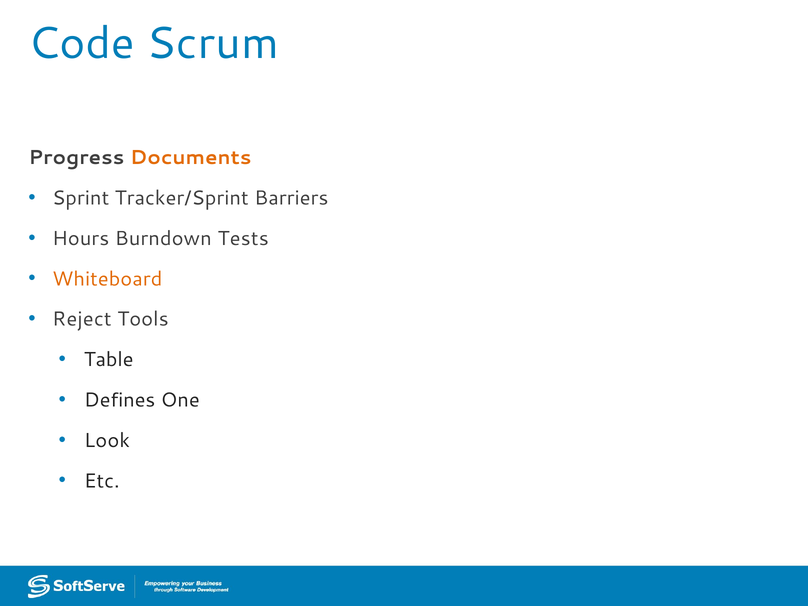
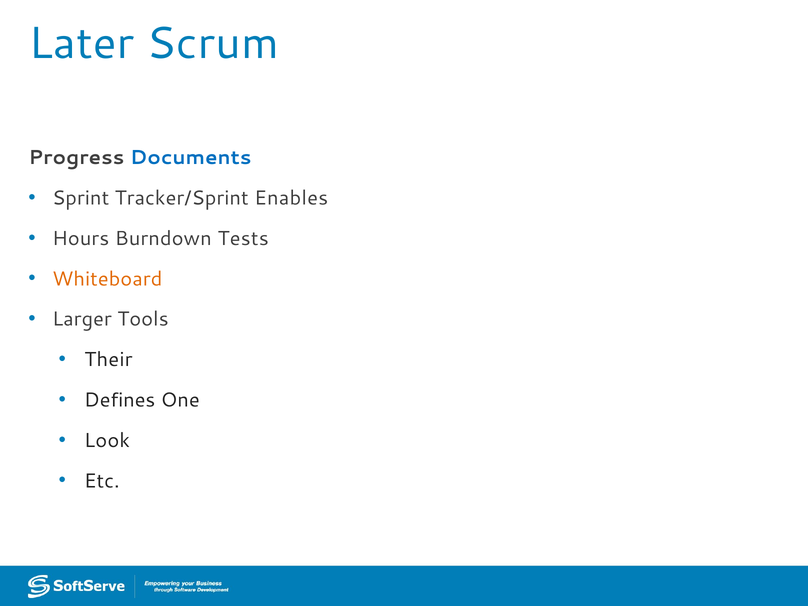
Code: Code -> Later (81, 44)
Documents colour: orange -> blue (191, 158)
Barriers: Barriers -> Enables (291, 198)
Reject: Reject -> Larger (82, 319)
Table: Table -> Their (108, 360)
